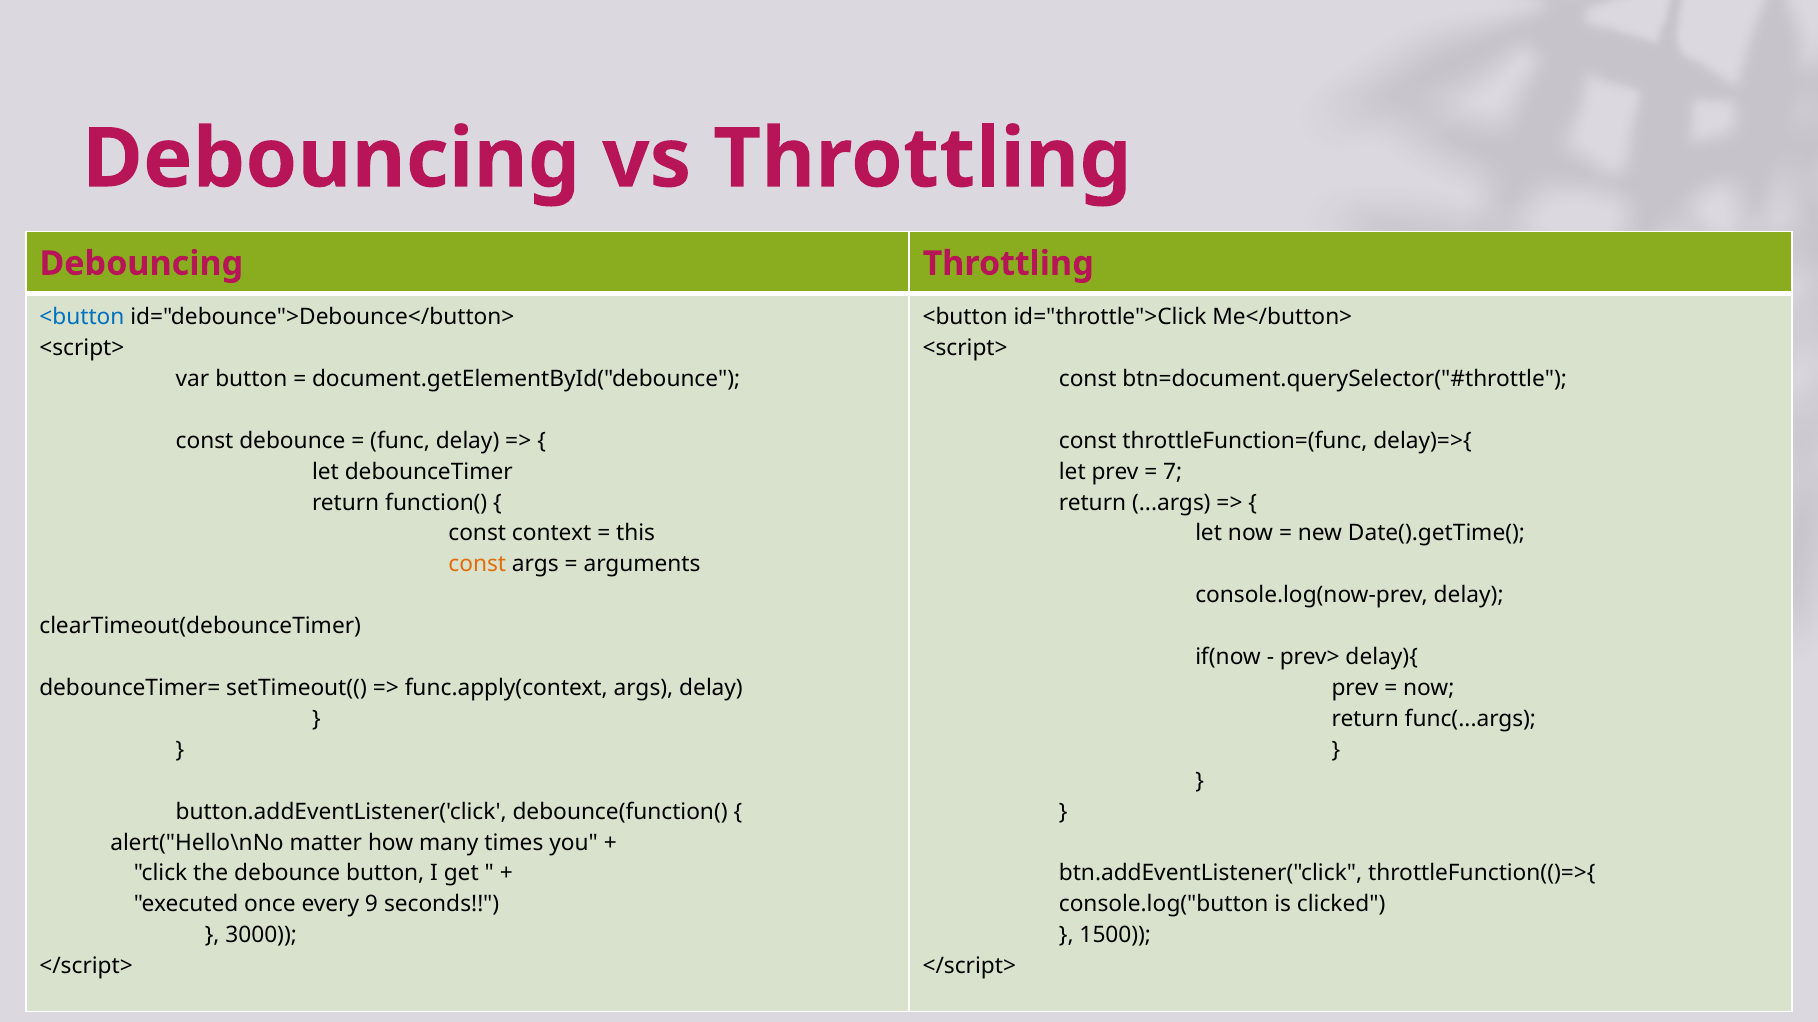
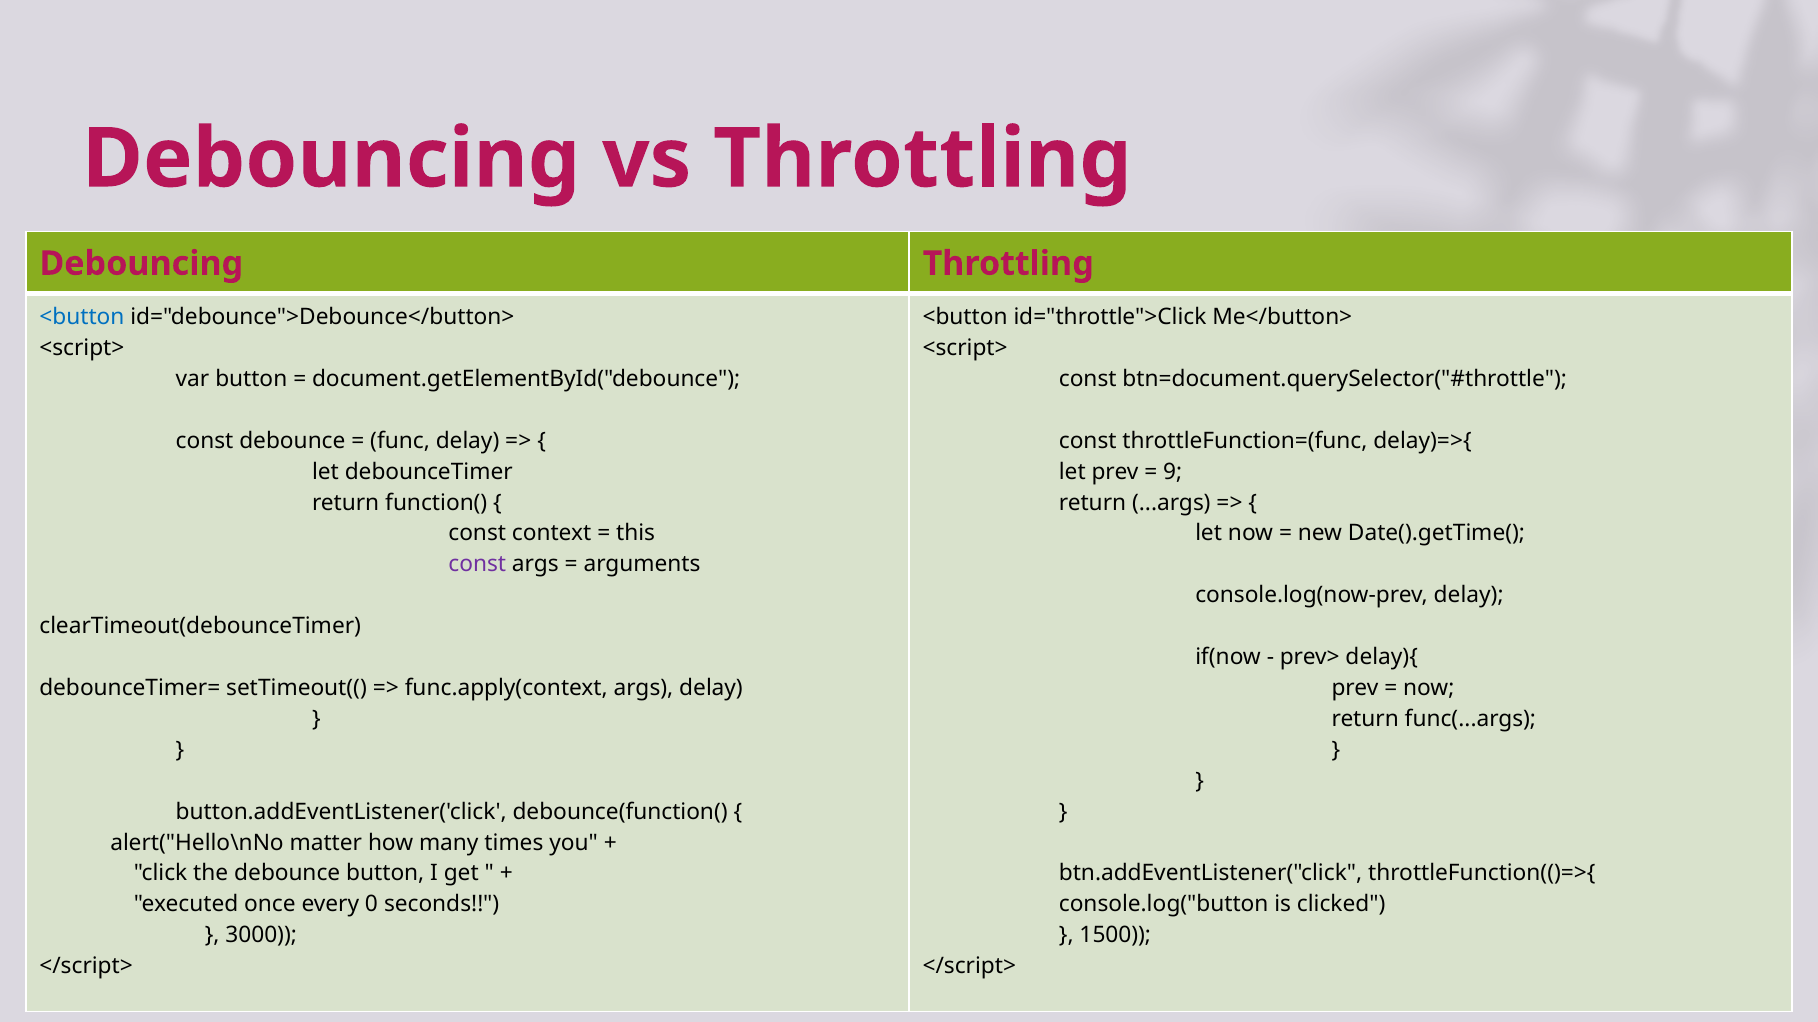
7: 7 -> 9 (1173, 472)
const colour: orange -> purple (477, 565)
9: 9 -> 0 (371, 905)
